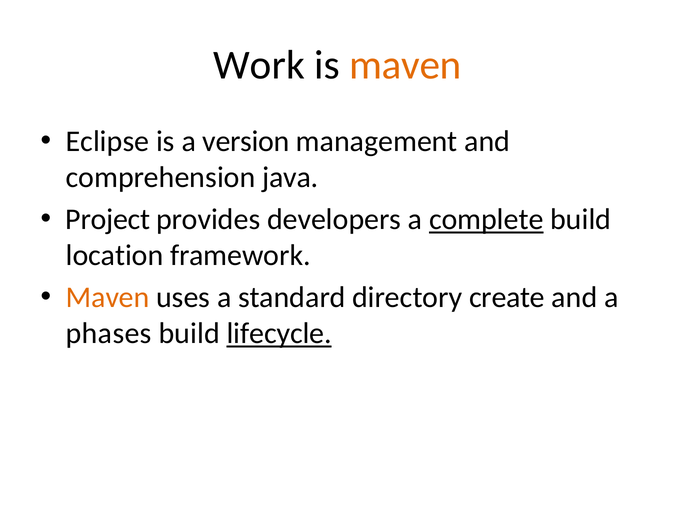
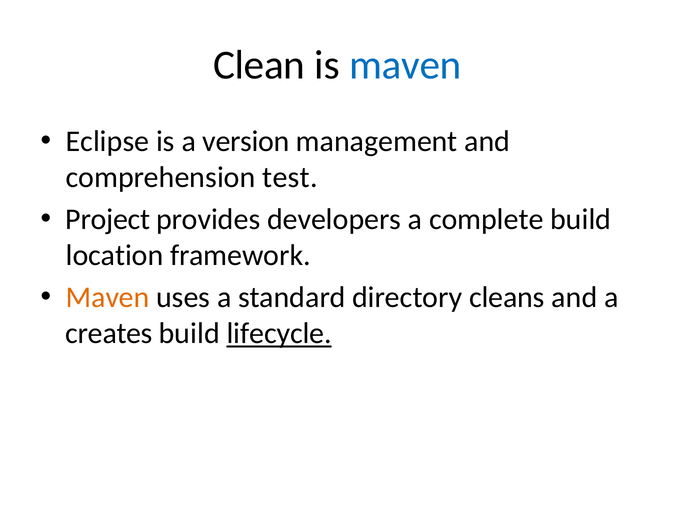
Work: Work -> Clean (259, 65)
maven colour: orange -> blue (405, 65)
java: java -> test (290, 178)
complete underline: present -> none (486, 220)
create: create -> cleans (507, 298)
phases: phases -> creates (109, 334)
